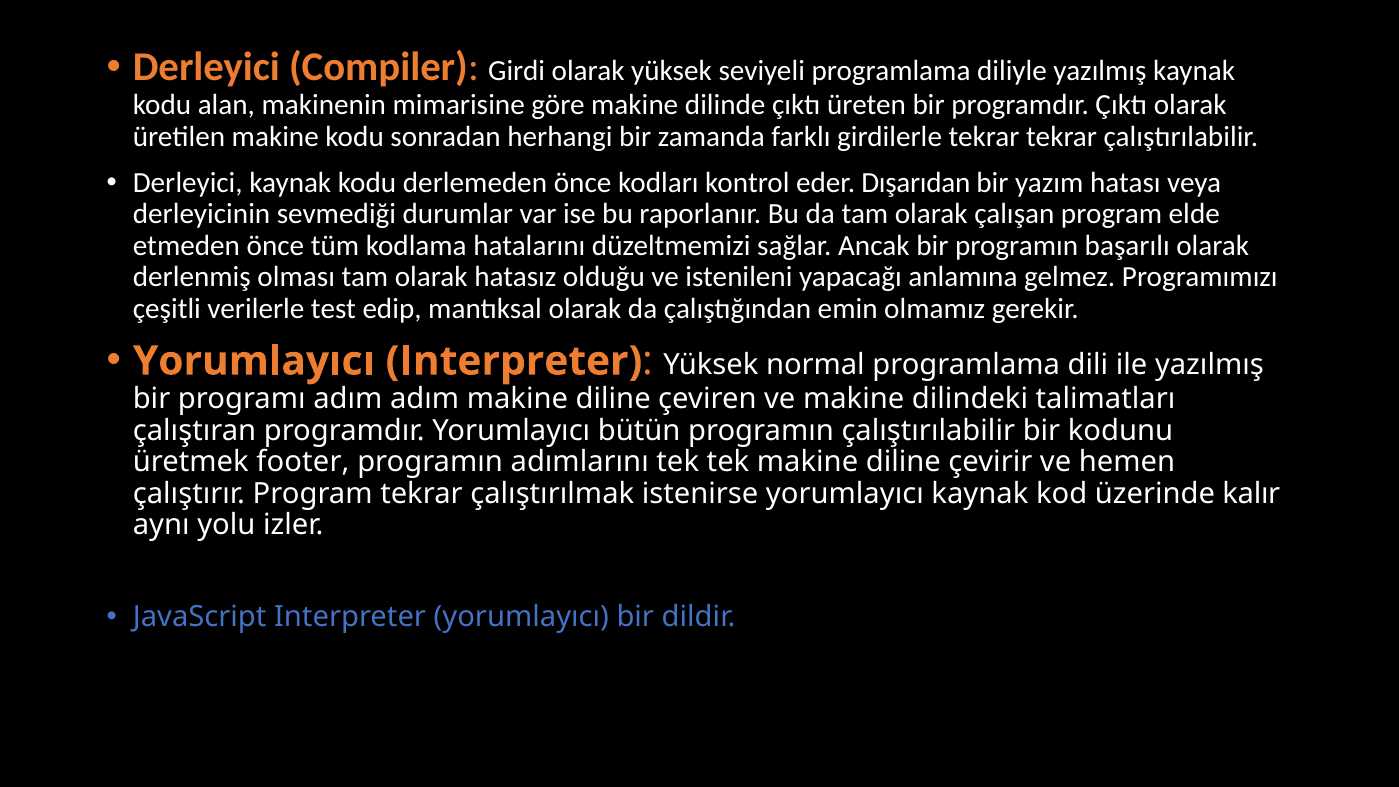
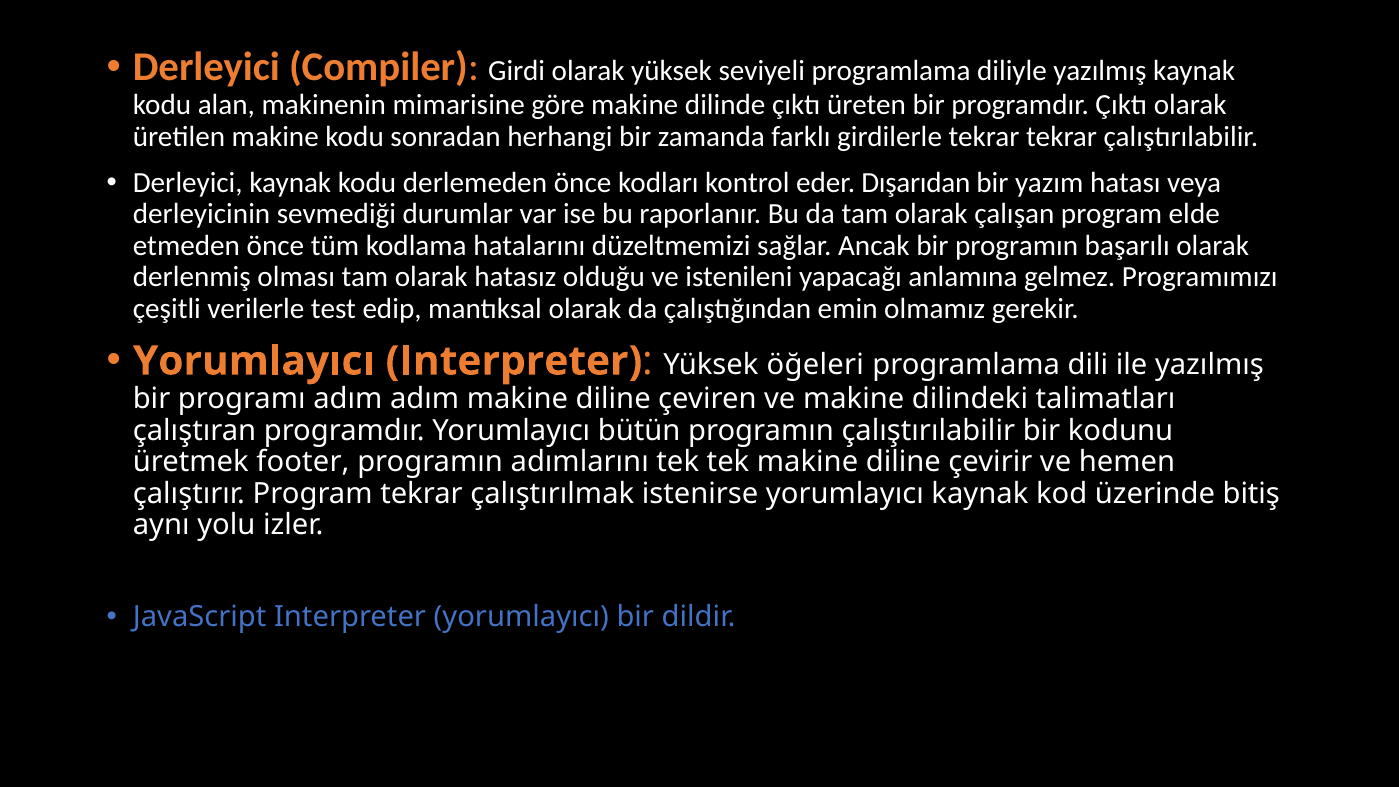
normal: normal -> öğeleri (815, 365)
kalır: kalır -> bitiş (1251, 493)
